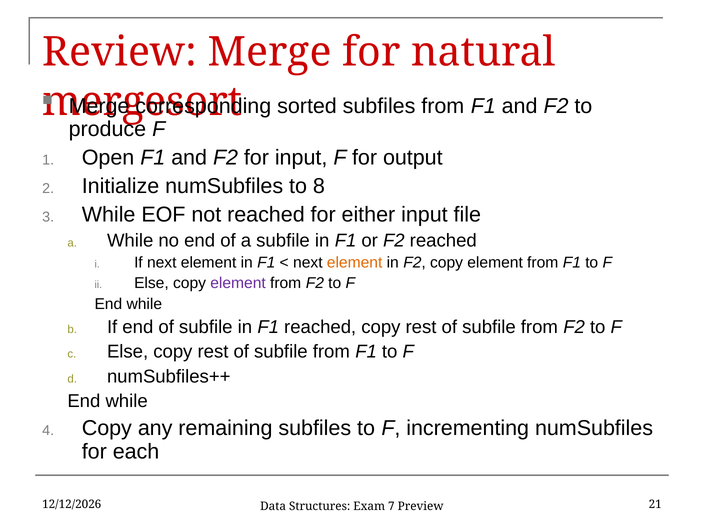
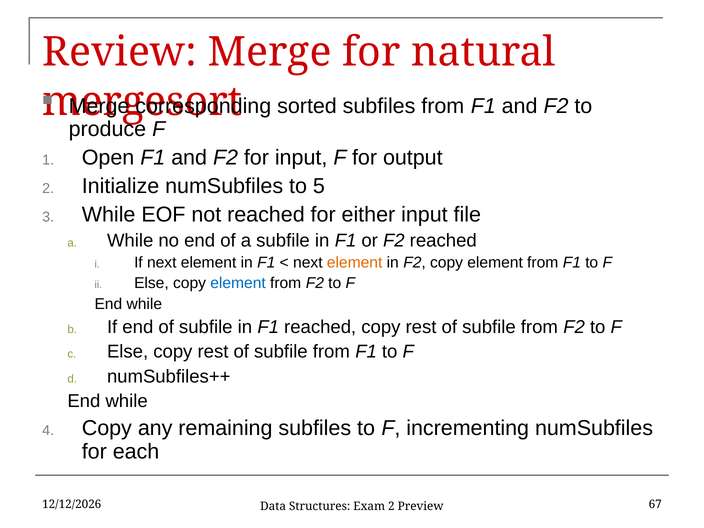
8: 8 -> 5 (319, 186)
element colour: purple -> blue (238, 283)
21: 21 -> 67 (655, 504)
Exam 7: 7 -> 2 (391, 507)
